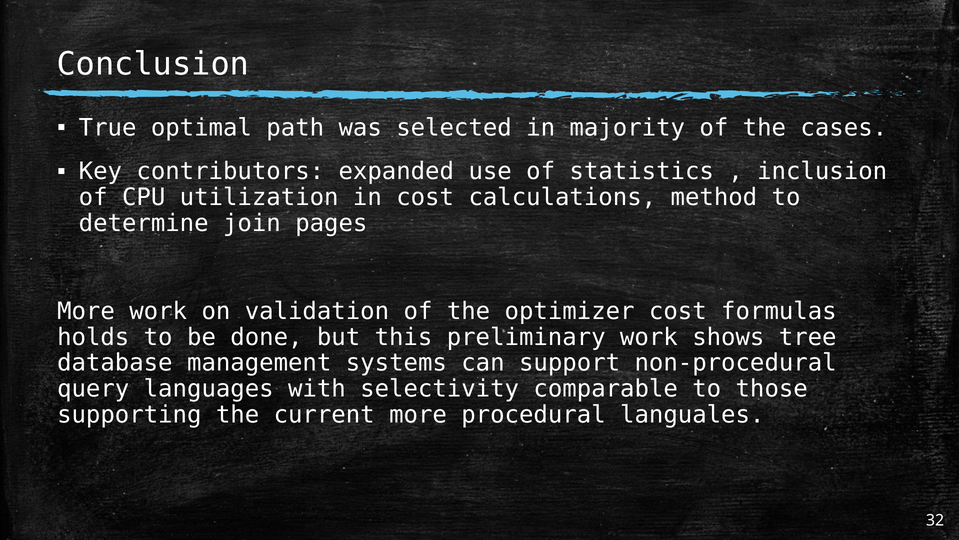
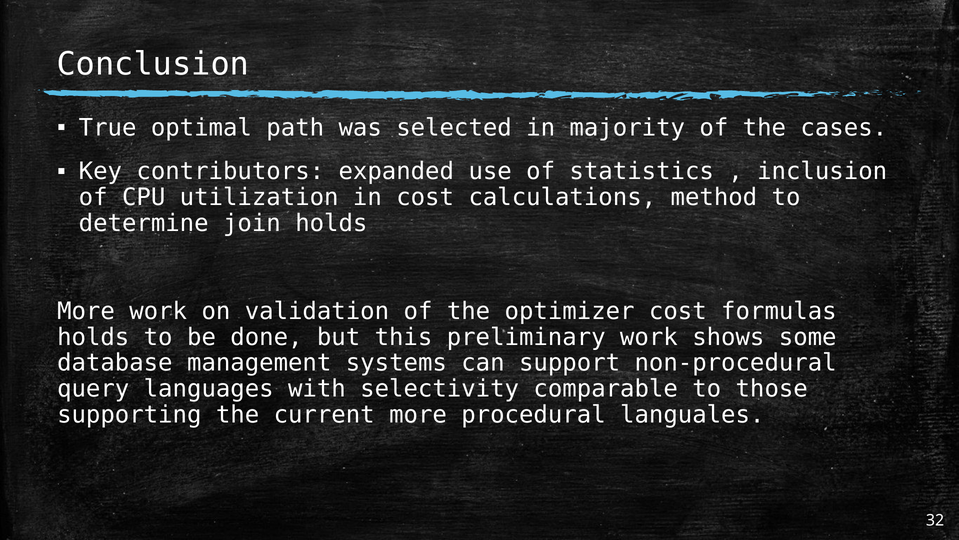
join pages: pages -> holds (331, 223)
tree: tree -> some (808, 337)
